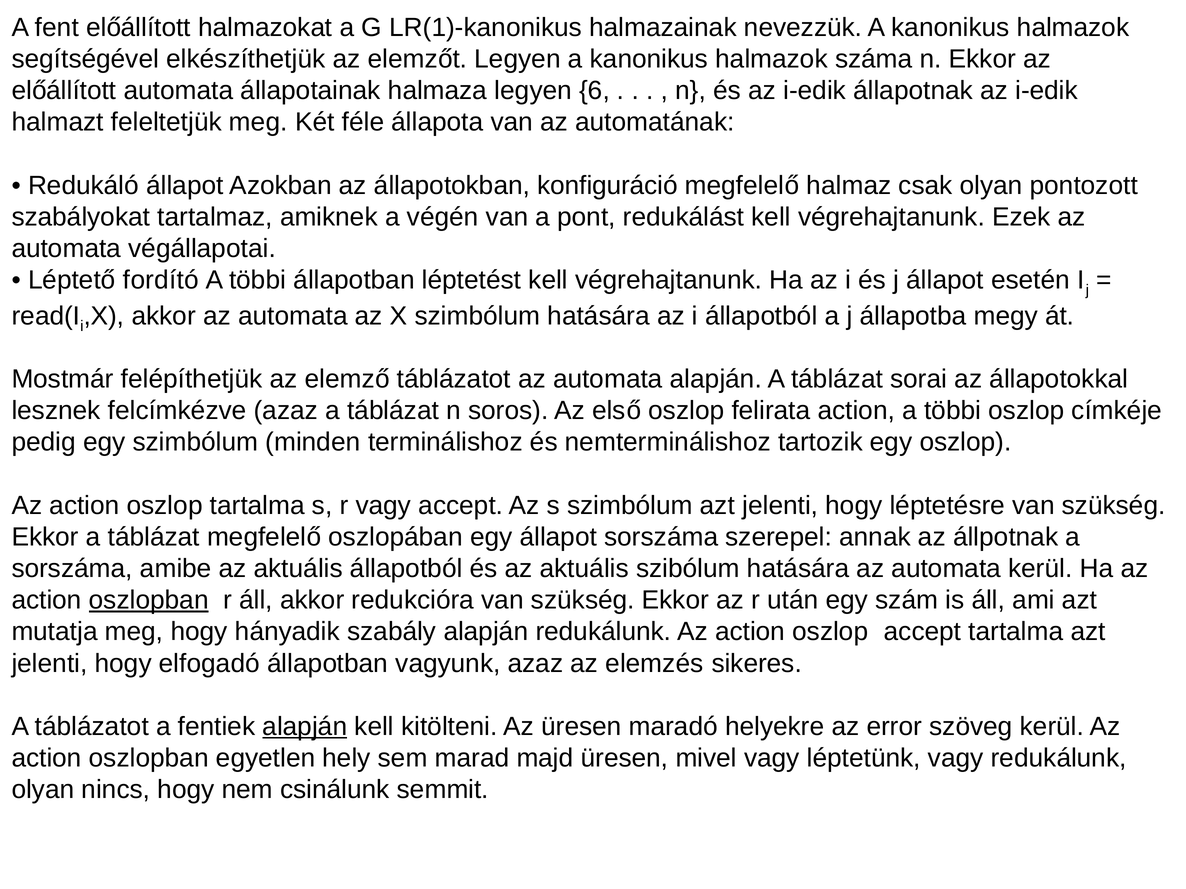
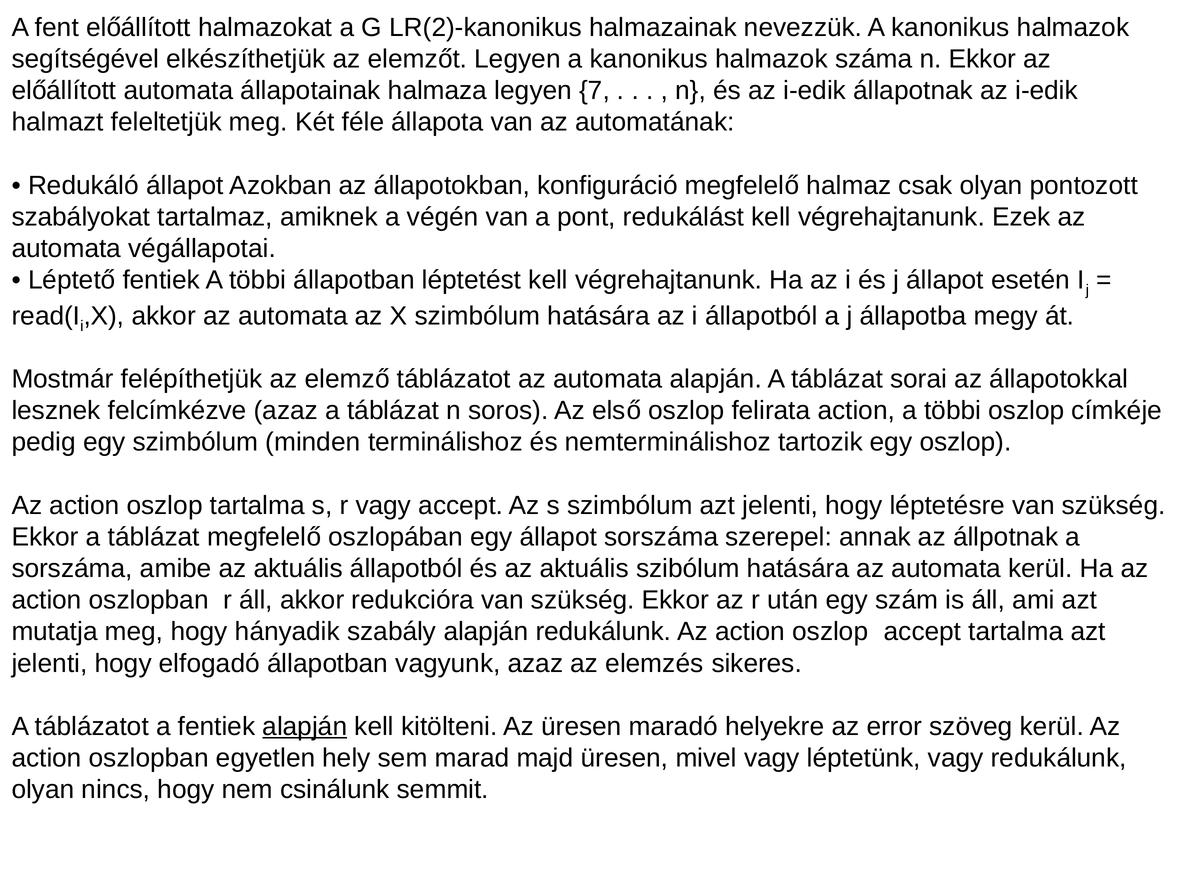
LR(1)-kanonikus: LR(1)-kanonikus -> LR(2)-kanonikus (486, 27)
6: 6 -> 7 (594, 91)
Léptető fordító: fordító -> fentiek (161, 280)
oszlopban underline: present -> none (149, 601)
